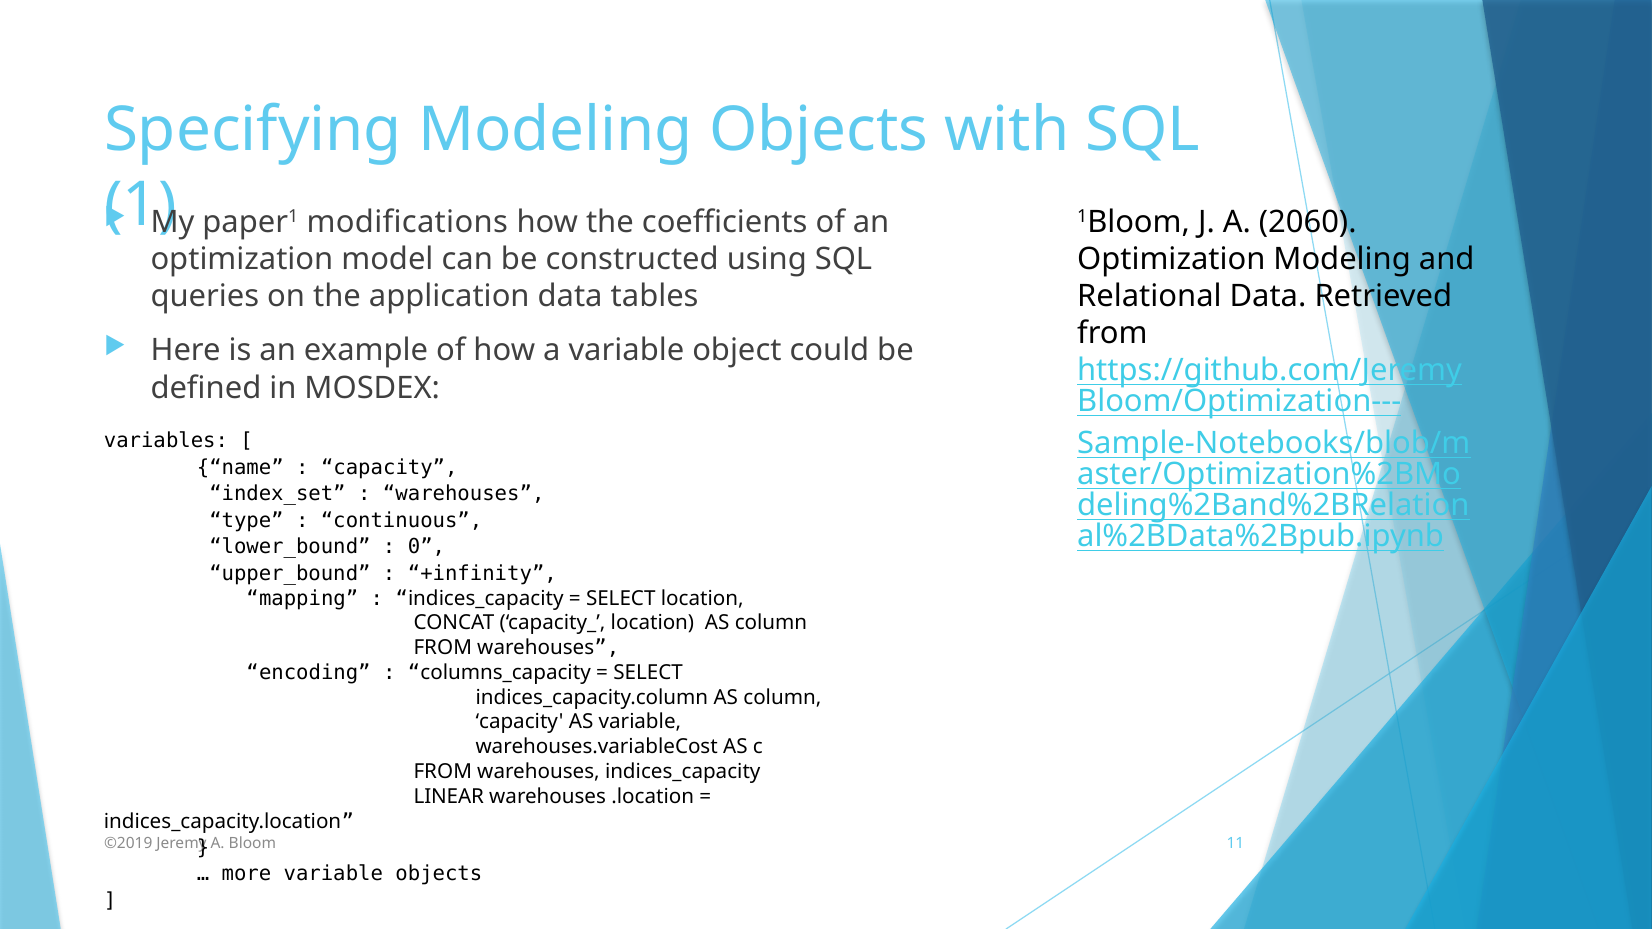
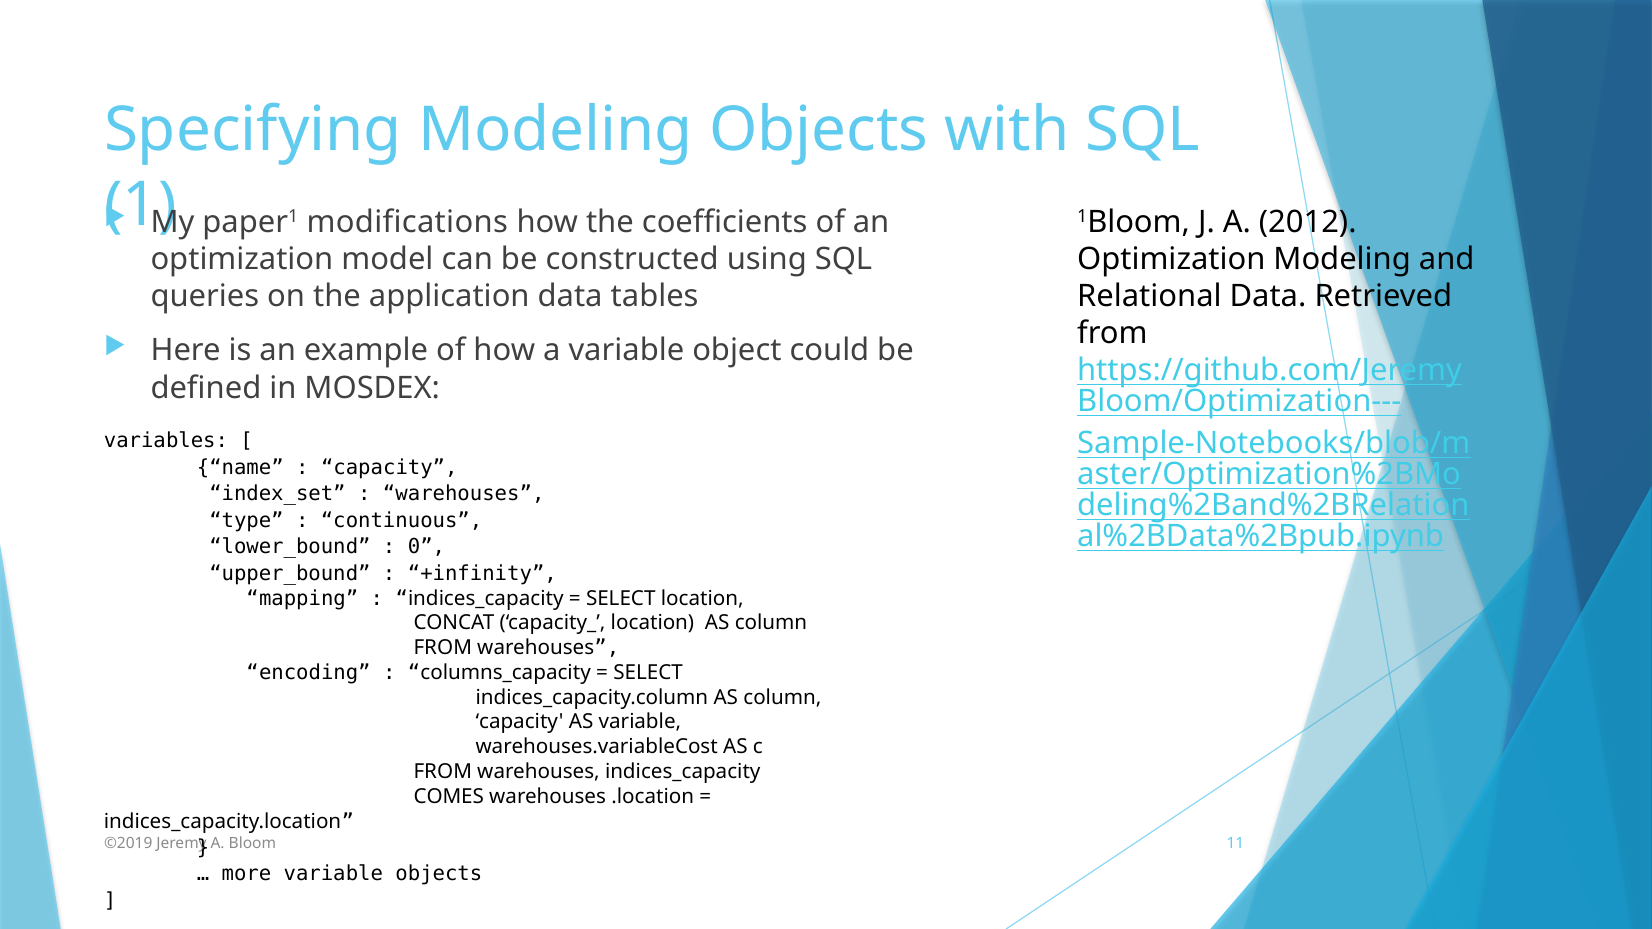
2060: 2060 -> 2012 (1308, 222)
LINEAR: LINEAR -> COMES (449, 797)
